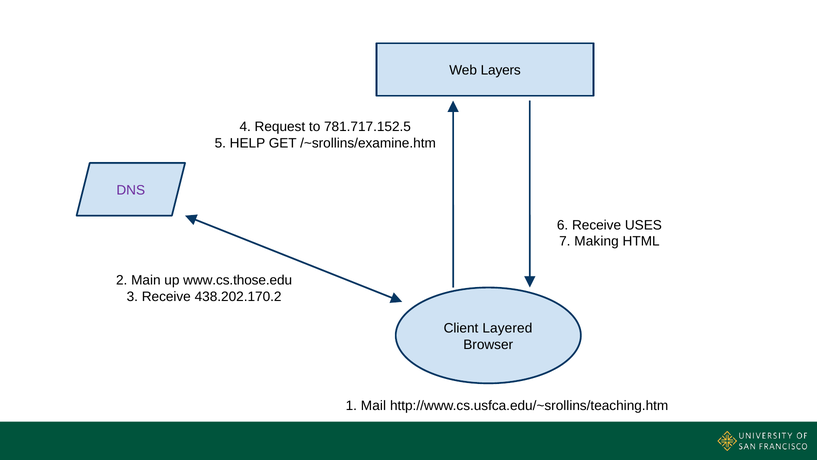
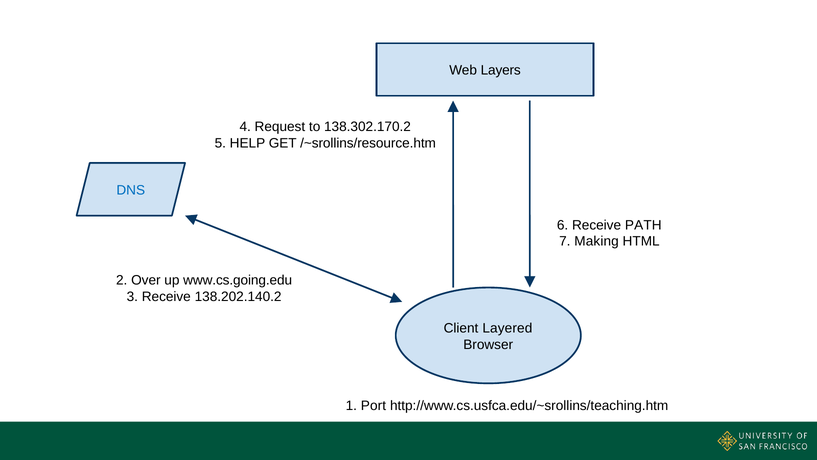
781.717.152.5: 781.717.152.5 -> 138.302.170.2 (367, 127)
/~srollins/examine.htm: /~srollins/examine.htm -> /~srollins/resource.htm (368, 143)
DNS colour: purple -> blue (131, 190)
USES: USES -> PATH (643, 225)
Main: Main -> Over (146, 280)
www.cs.those.edu: www.cs.those.edu -> www.cs.going.edu (238, 280)
438.202.170.2: 438.202.170.2 -> 138.202.140.2 (238, 296)
Mail: Mail -> Port (373, 405)
